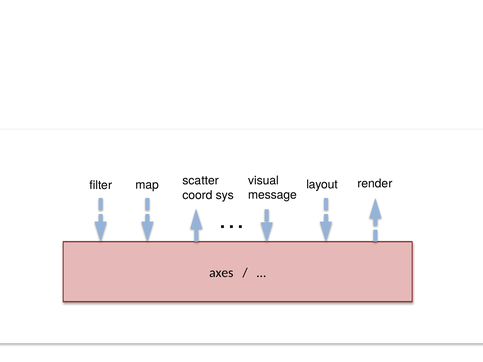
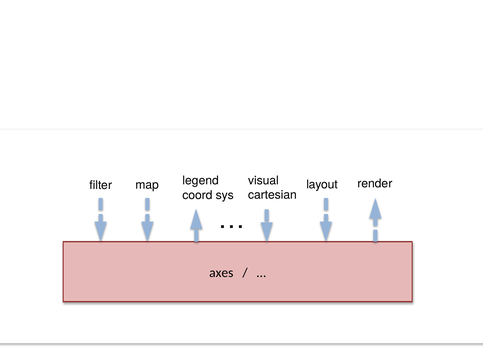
scatter: scatter -> legend (201, 181)
message: message -> cartesian (272, 195)
